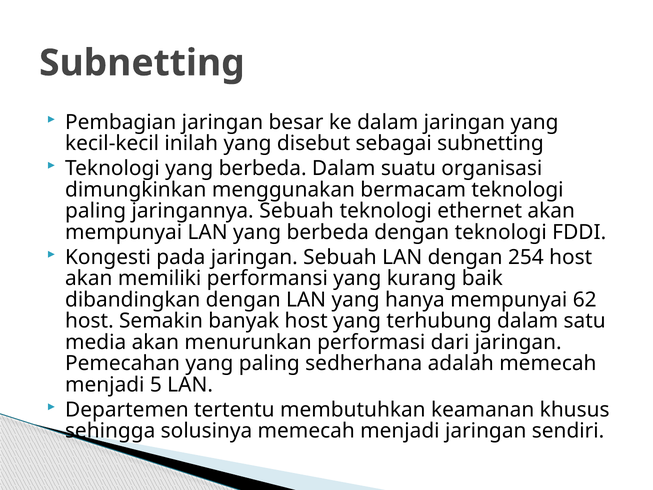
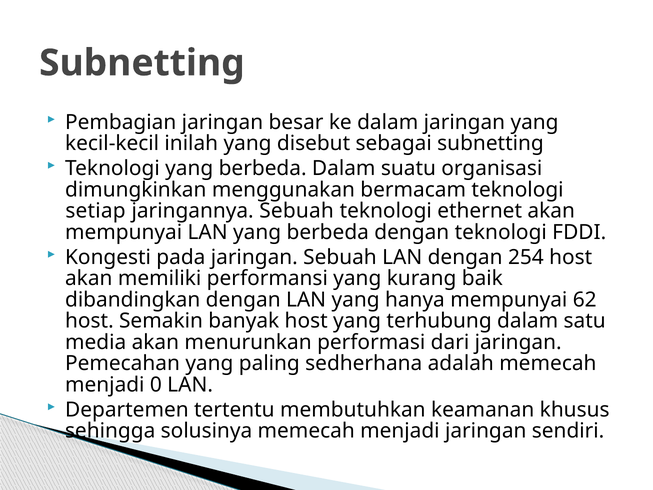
paling: paling -> setiap (96, 211)
5: 5 -> 0 (156, 385)
